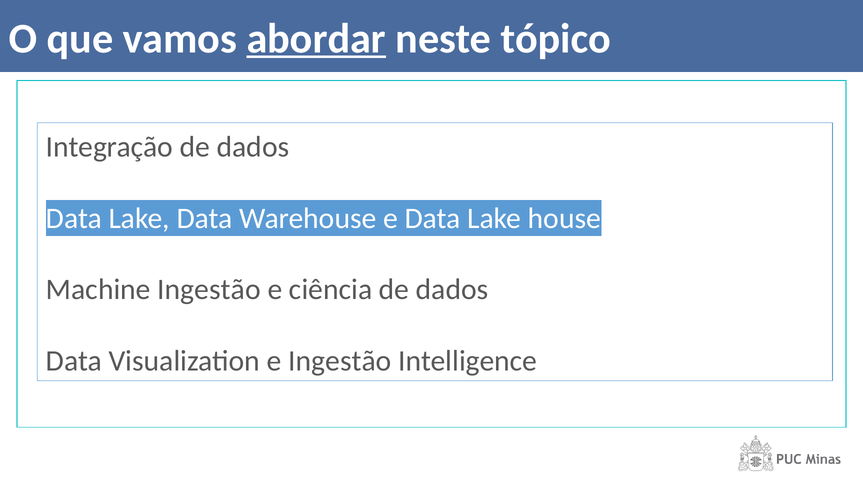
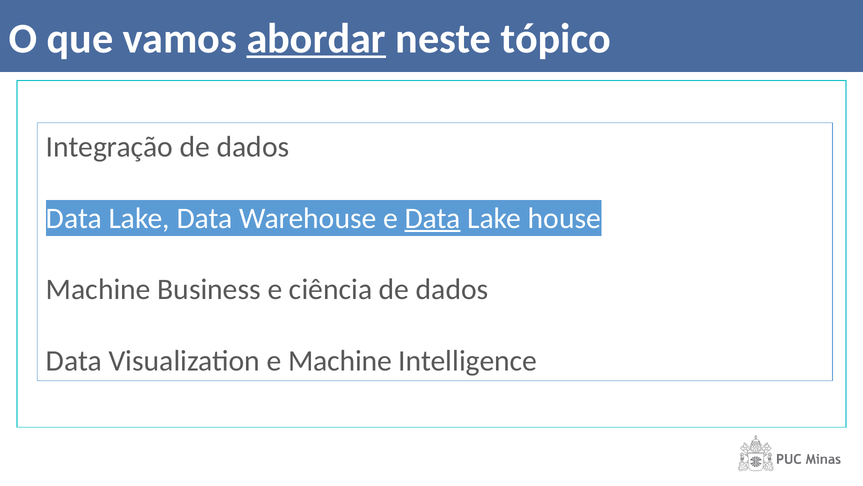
Data underline: none -> present (433, 218)
Machine Ingestão: Ingestão -> Business (209, 289)
e Ingestão: Ingestão -> Machine (340, 360)
